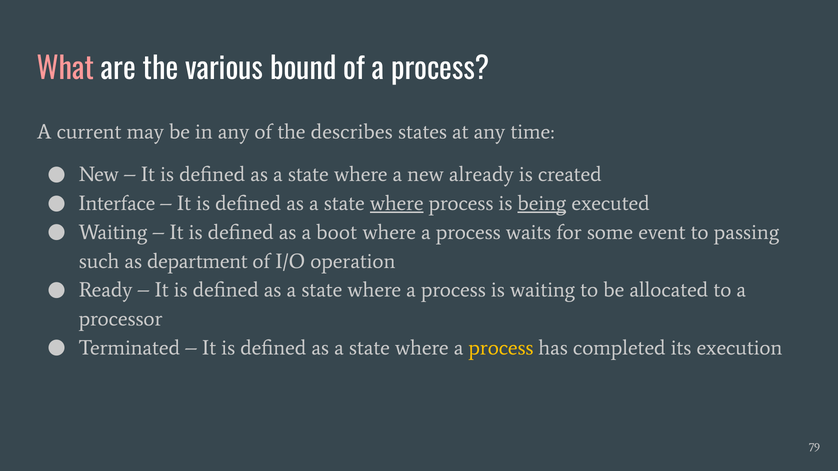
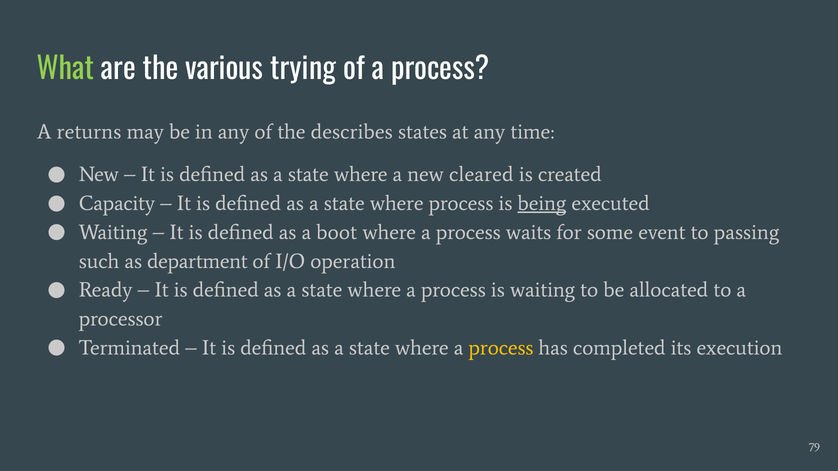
What colour: pink -> light green (66, 69)
bound: bound -> trying (303, 69)
current: current -> returns (89, 132)
already: already -> cleared (481, 175)
Interface: Interface -> Capacity (117, 204)
where underline: present -> none (397, 204)
